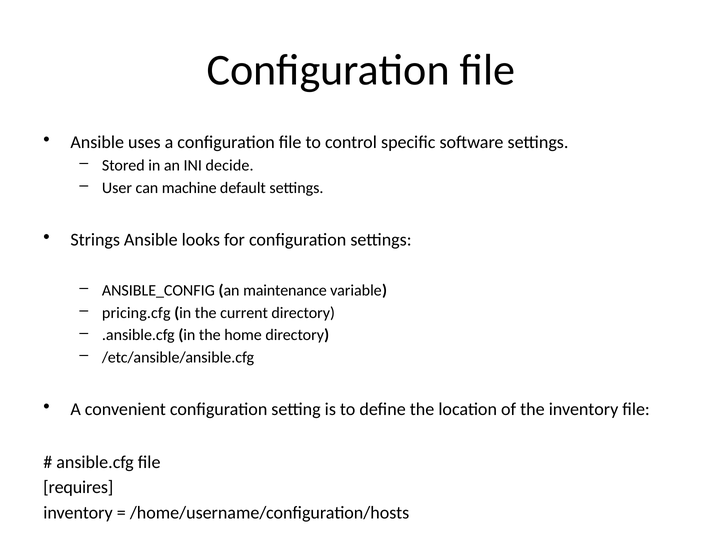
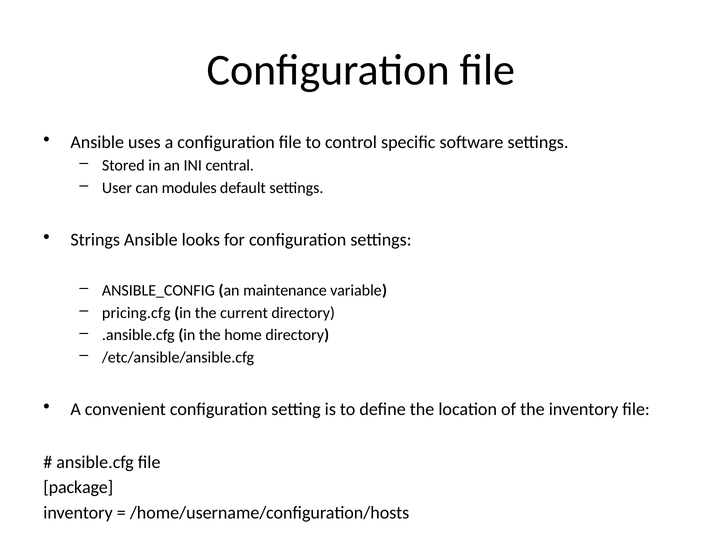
decide: decide -> central (230, 165)
machine: machine -> modules (189, 188)
requires: requires -> package (78, 487)
